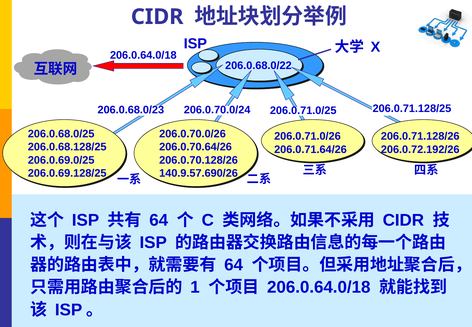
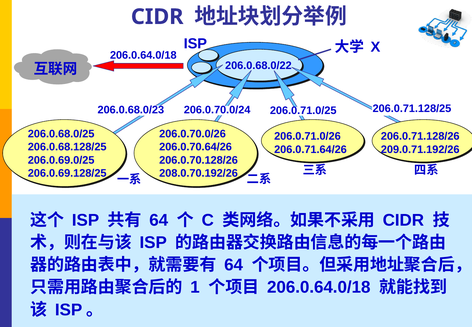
206.0.72.192/26: 206.0.72.192/26 -> 209.0.71.192/26 (420, 149)
140.9.57.690/26: 140.9.57.690/26 -> 208.0.70.192/26 (199, 173)
